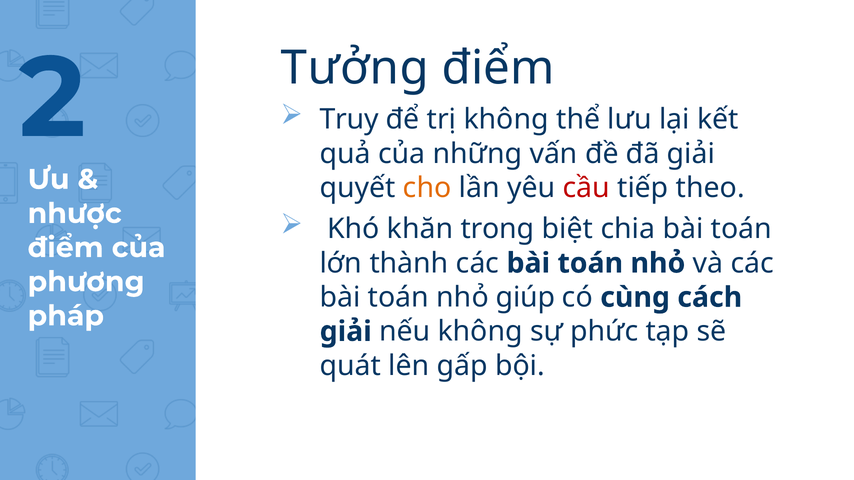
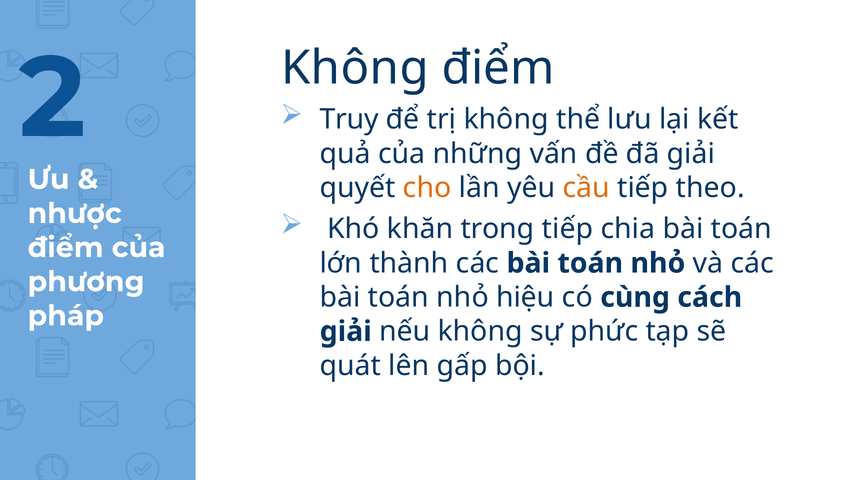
Tưởng: Tưởng -> Không (355, 68)
cầu colour: red -> orange (586, 188)
trong biệt: biệt -> tiếp (568, 229)
giúp: giúp -> hiệu (525, 298)
